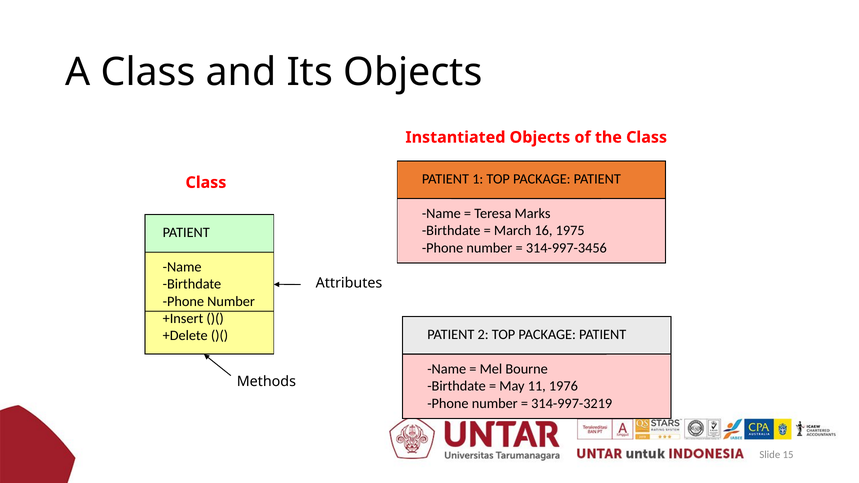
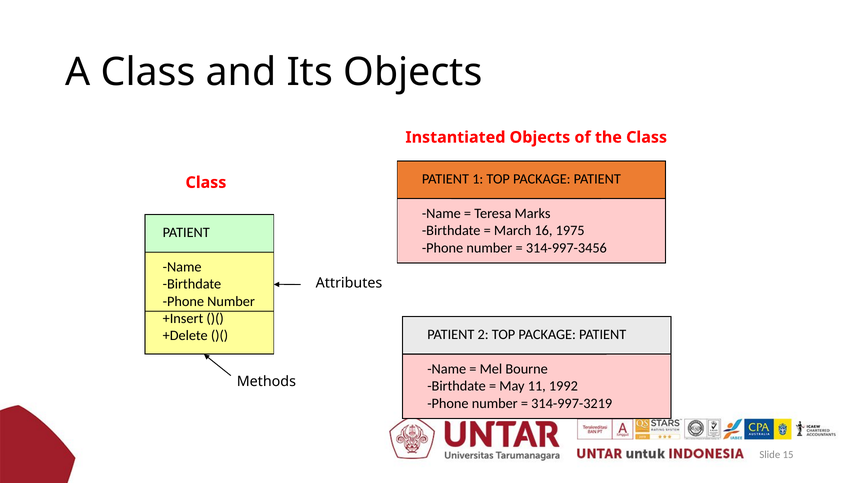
1976: 1976 -> 1992 (563, 386)
